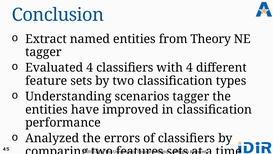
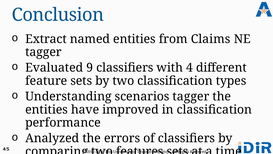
Theory: Theory -> Claims (211, 39)
Evaluated 4: 4 -> 9 (90, 68)
